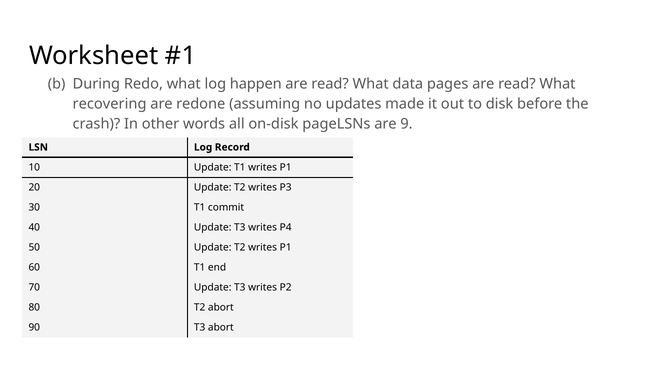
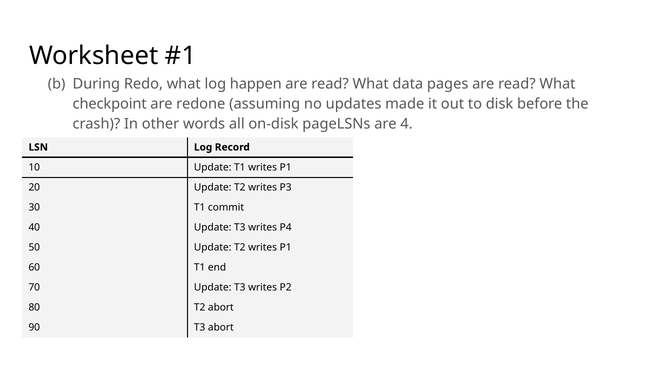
recovering: recovering -> checkpoint (110, 104)
9: 9 -> 4 (406, 124)
